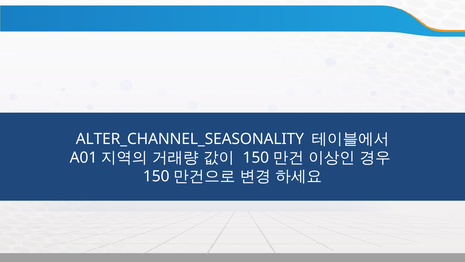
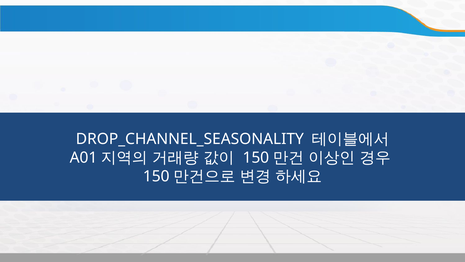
ALTER_CHANNEL_SEASONALITY: ALTER_CHANNEL_SEASONALITY -> DROP_CHANNEL_SEASONALITY (190, 139)
